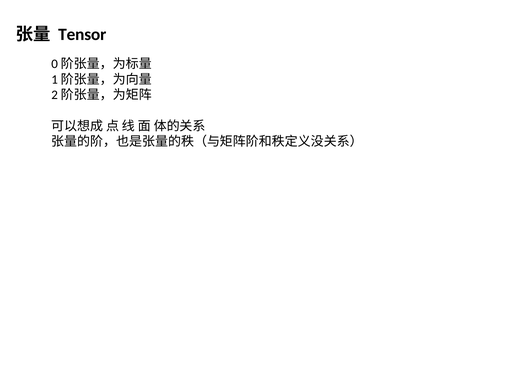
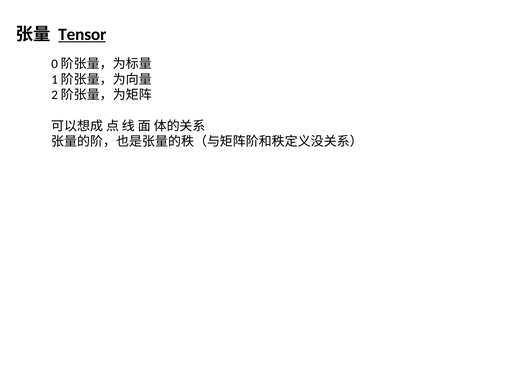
Tensor underline: none -> present (82, 34)
